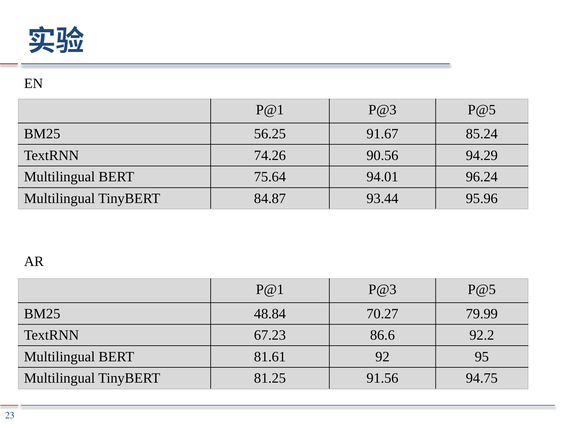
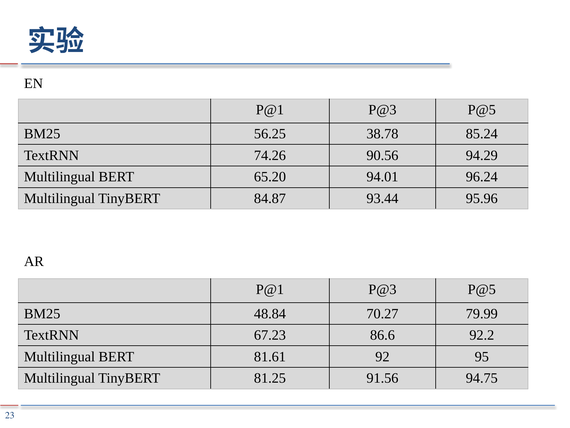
91.67: 91.67 -> 38.78 (382, 134)
75.64: 75.64 -> 65.20 (270, 177)
